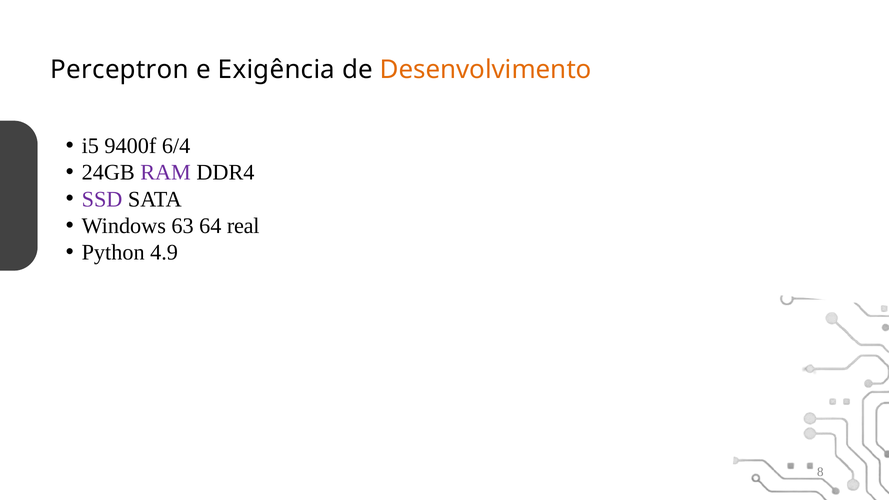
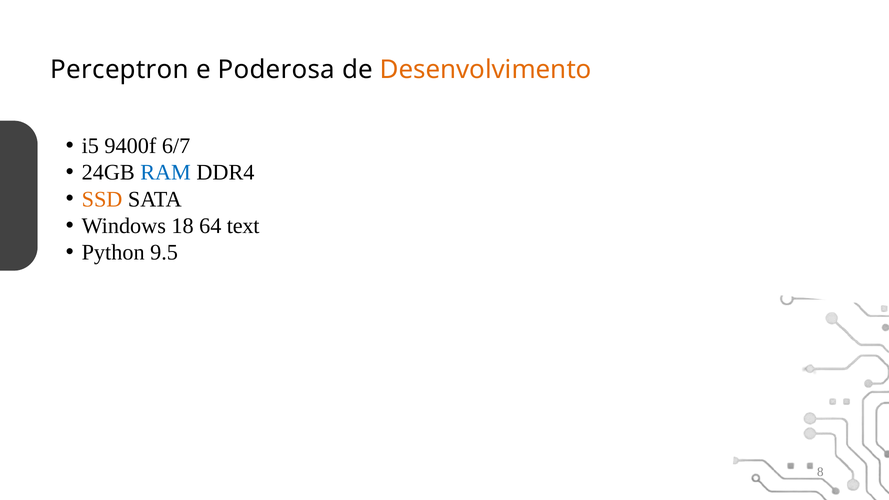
Exigência: Exigência -> Poderosa (276, 70)
6/4: 6/4 -> 6/7 (176, 146)
RAM colour: purple -> blue (166, 173)
SSD colour: purple -> orange (102, 199)
63: 63 -> 18 (183, 226)
real: real -> text (243, 226)
4.9: 4.9 -> 9.5 (164, 253)
